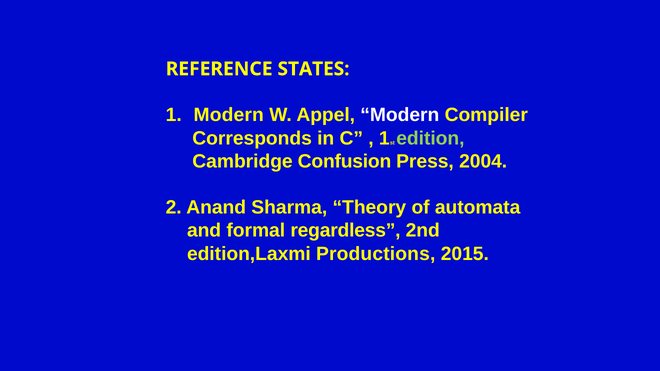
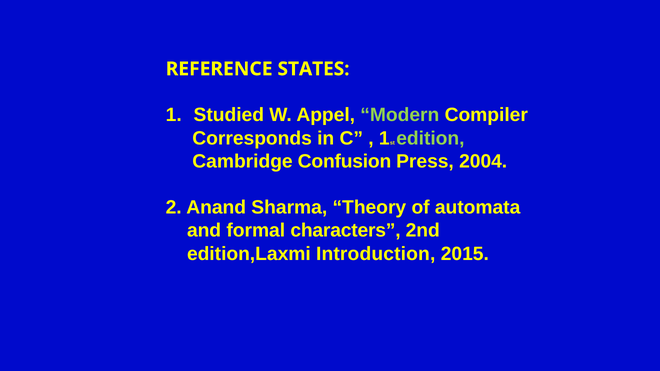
Modern: Modern -> Studied (229, 115)
Modern colour: white -> light green (400, 115)
regardless: regardless -> characters (345, 231)
Productions: Productions -> Introduction (376, 254)
